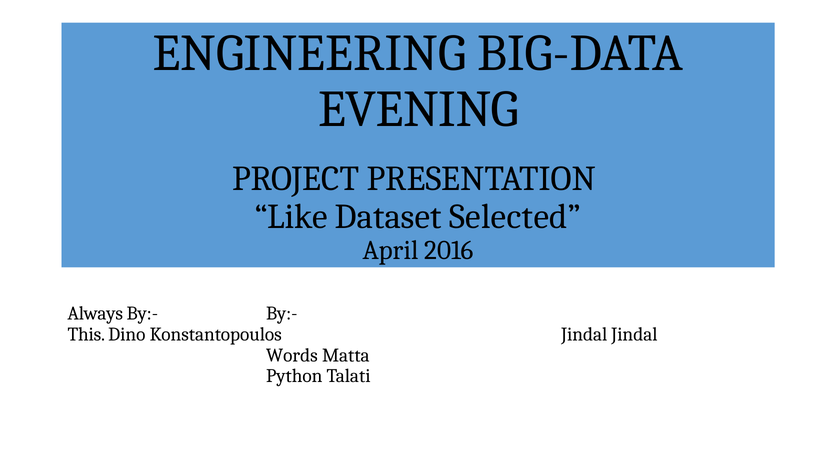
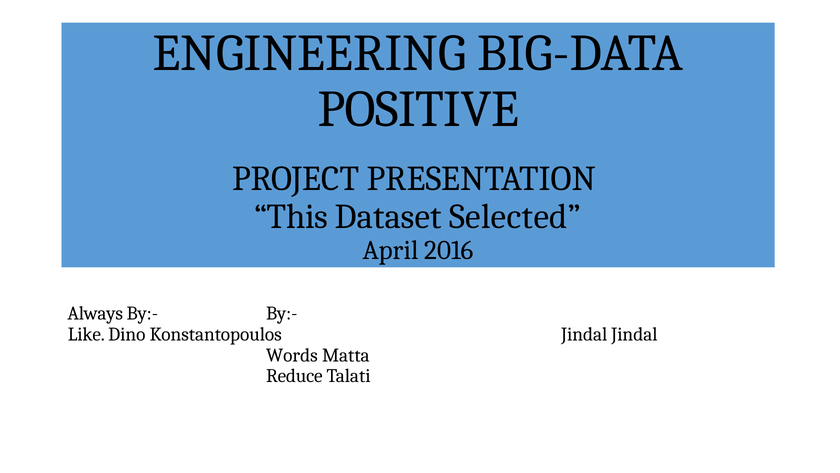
EVENING: EVENING -> POSITIVE (418, 109)
Like: Like -> This (291, 216)
This: This -> Like (86, 334)
Python: Python -> Reduce (294, 376)
